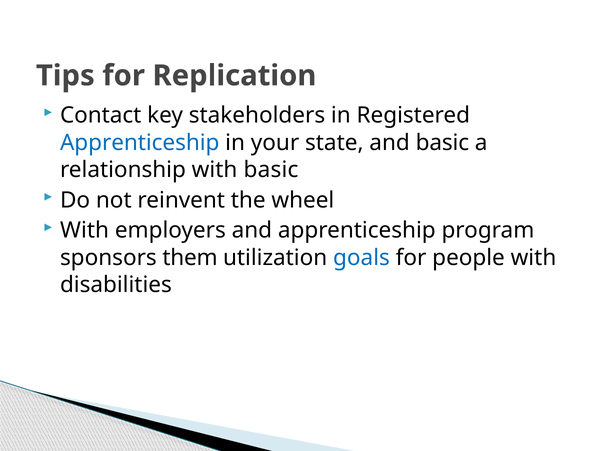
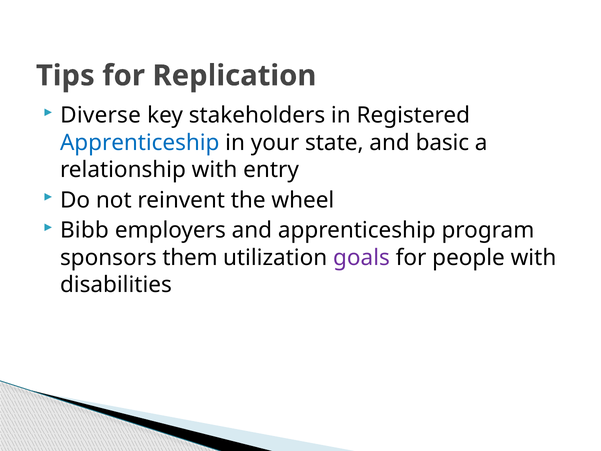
Contact: Contact -> Diverse (101, 115)
with basic: basic -> entry (271, 170)
With: With -> Bibb (84, 230)
goals colour: blue -> purple (361, 257)
